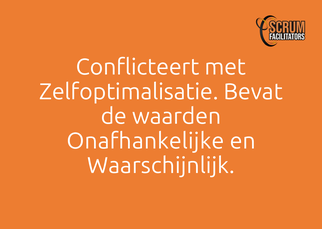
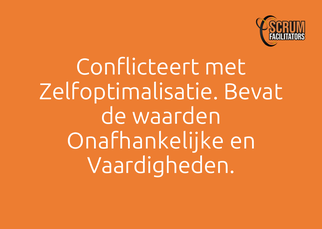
Waarschijnlijk: Waarschijnlijk -> Vaardigheden (161, 166)
